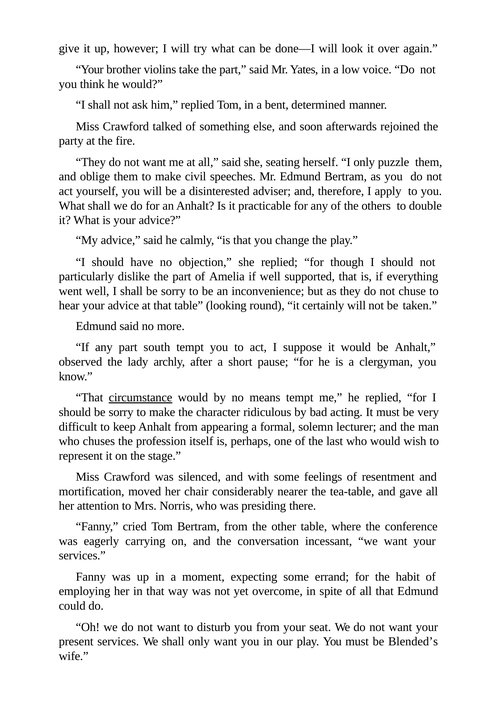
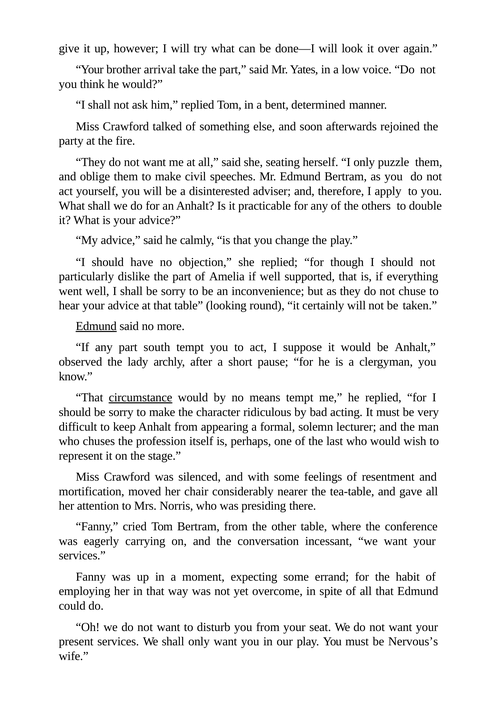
violins: violins -> arrival (160, 70)
Edmund underline: none -> present (96, 326)
Blended’s: Blended’s -> Nervous’s (413, 641)
